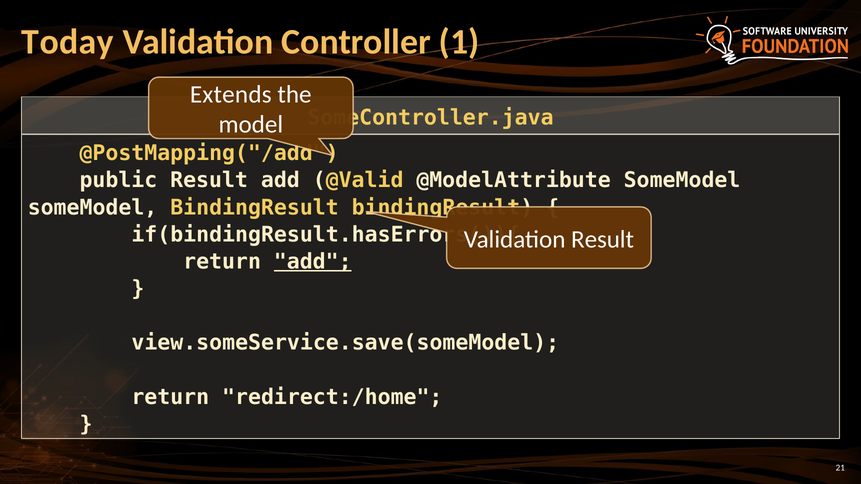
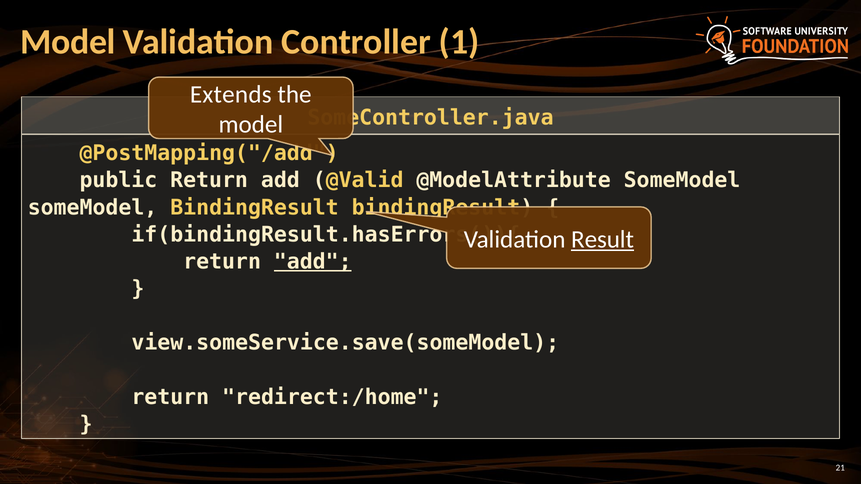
Today: Today -> Model (68, 42)
public Result: Result -> Return (209, 181)
Result underline: none -> present (603, 240)
